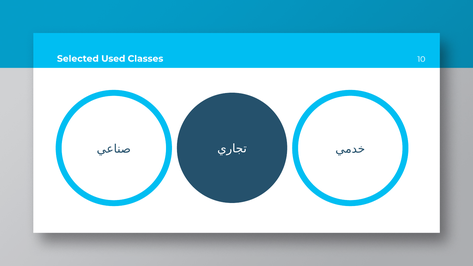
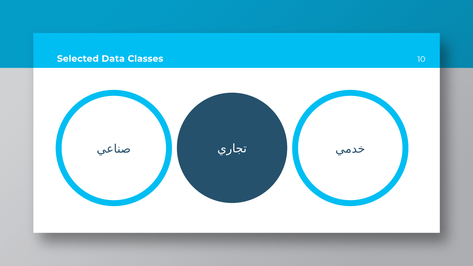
Used: Used -> Data (113, 59)
